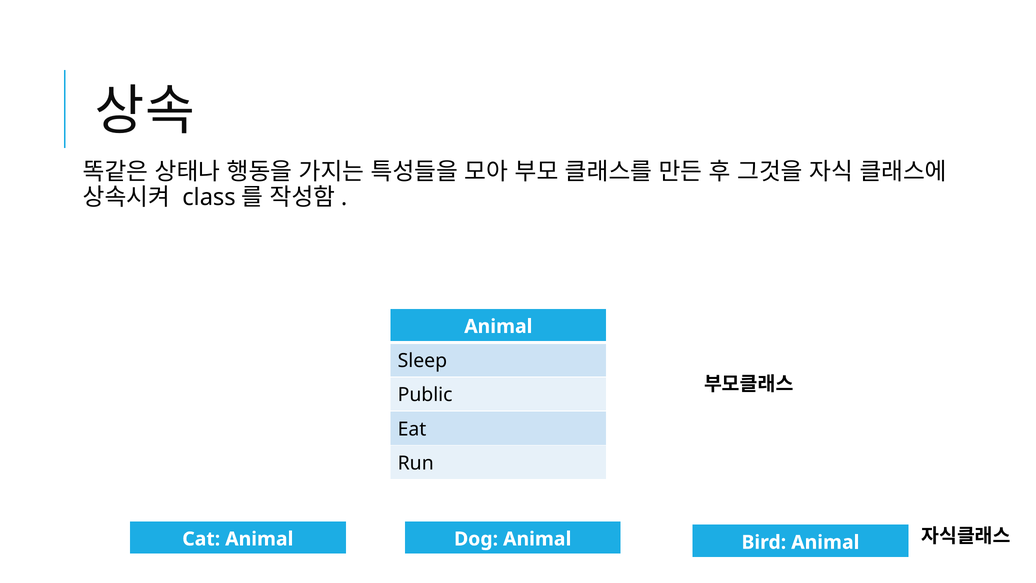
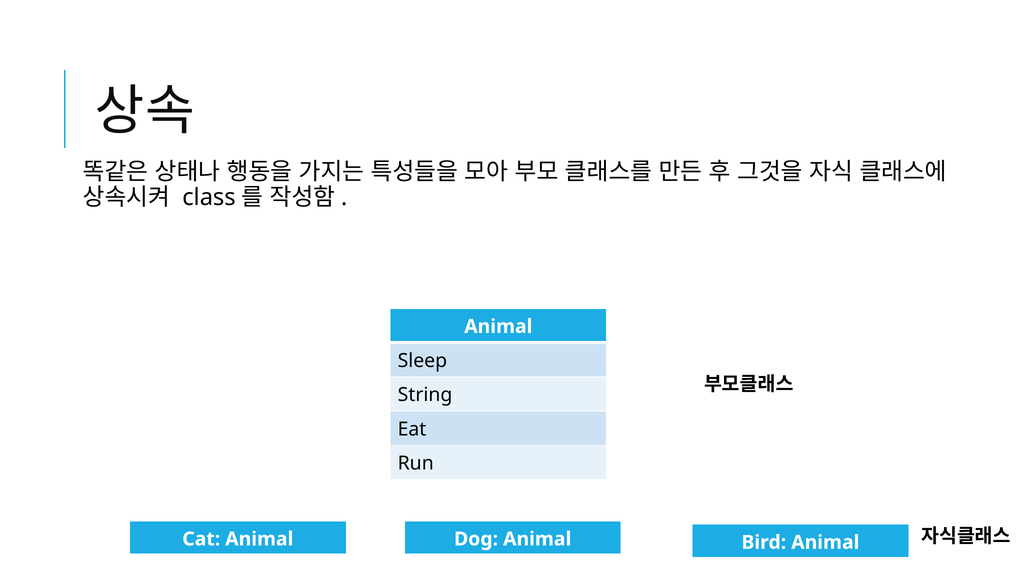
Public: Public -> String (425, 395)
